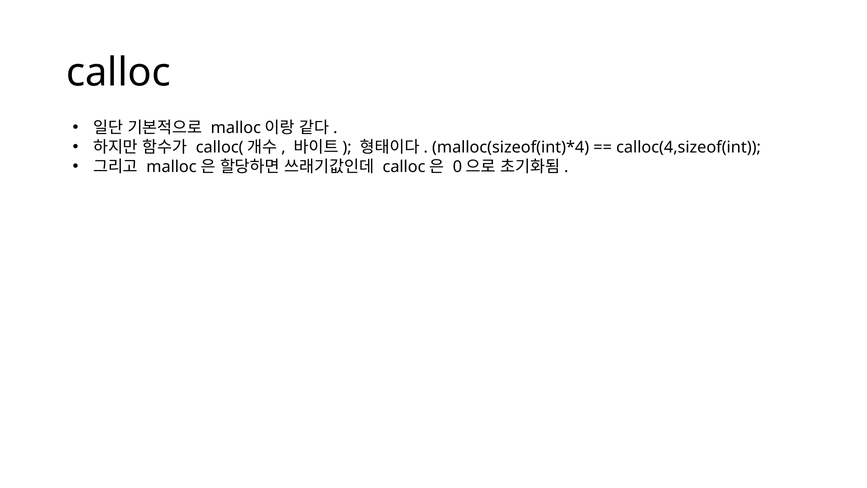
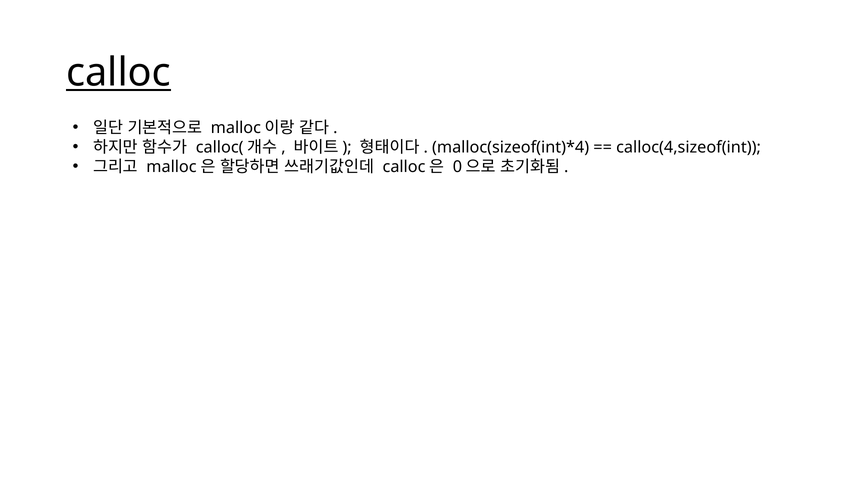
calloc underline: none -> present (119, 73)
